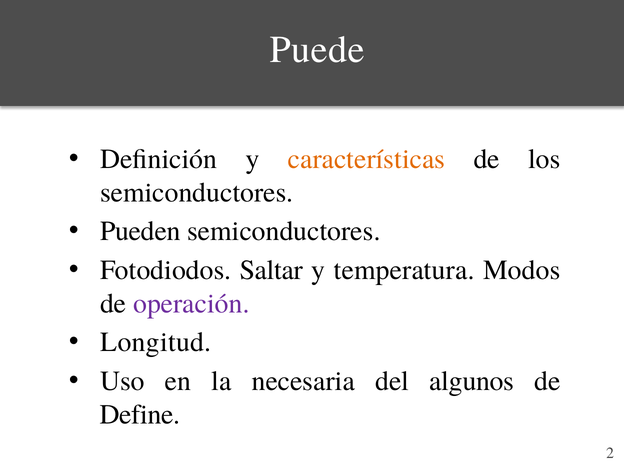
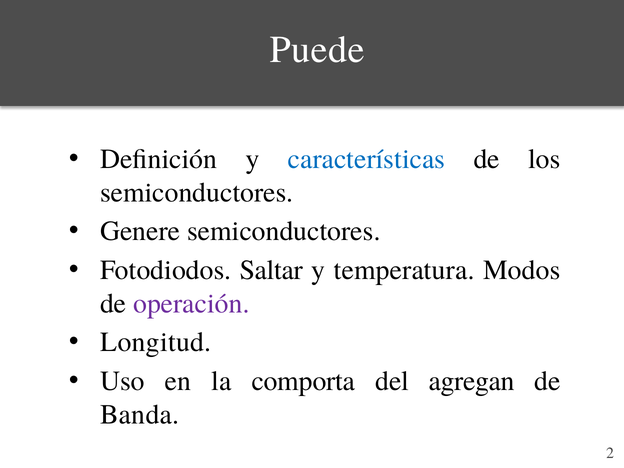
características colour: orange -> blue (367, 159)
Pueden: Pueden -> Genere (140, 231)
necesaria: necesaria -> comporta (303, 381)
algunos: algunos -> agregan (472, 381)
Define: Define -> Banda (140, 414)
